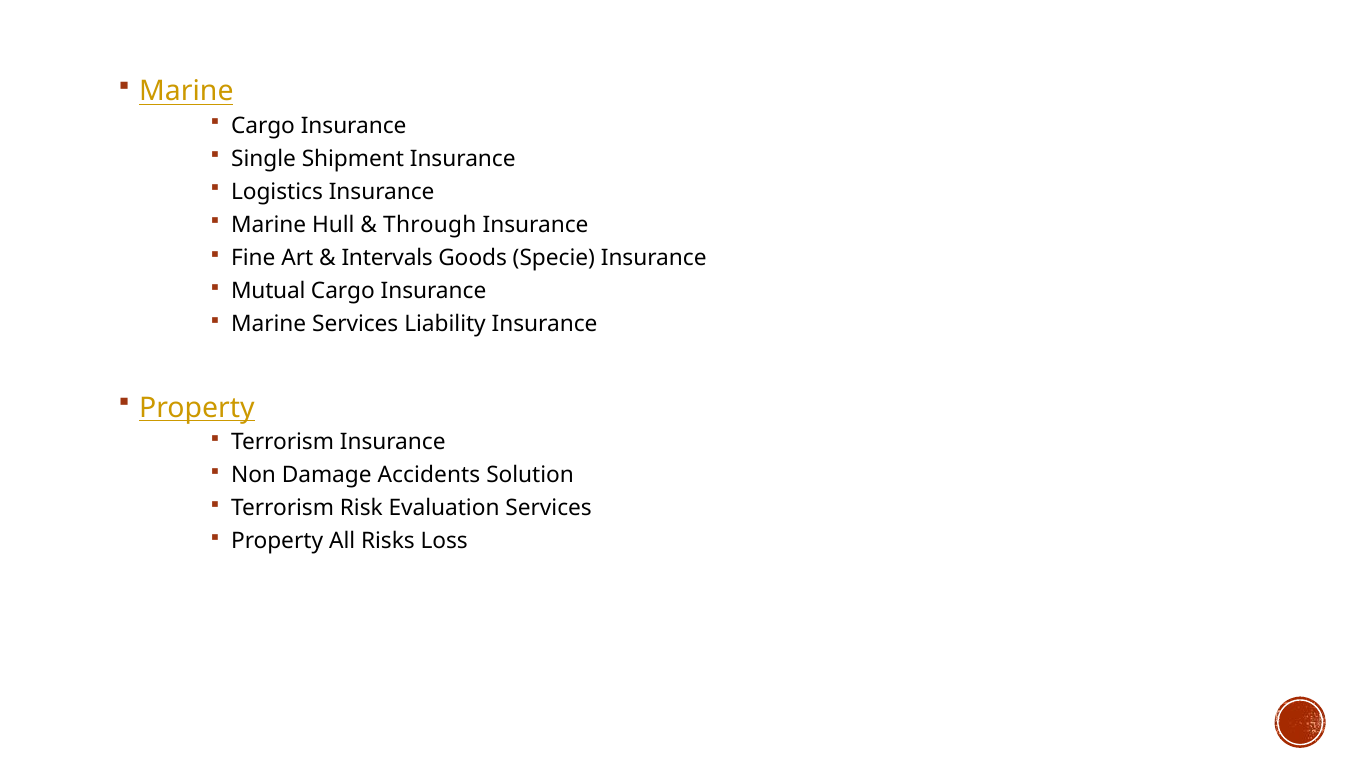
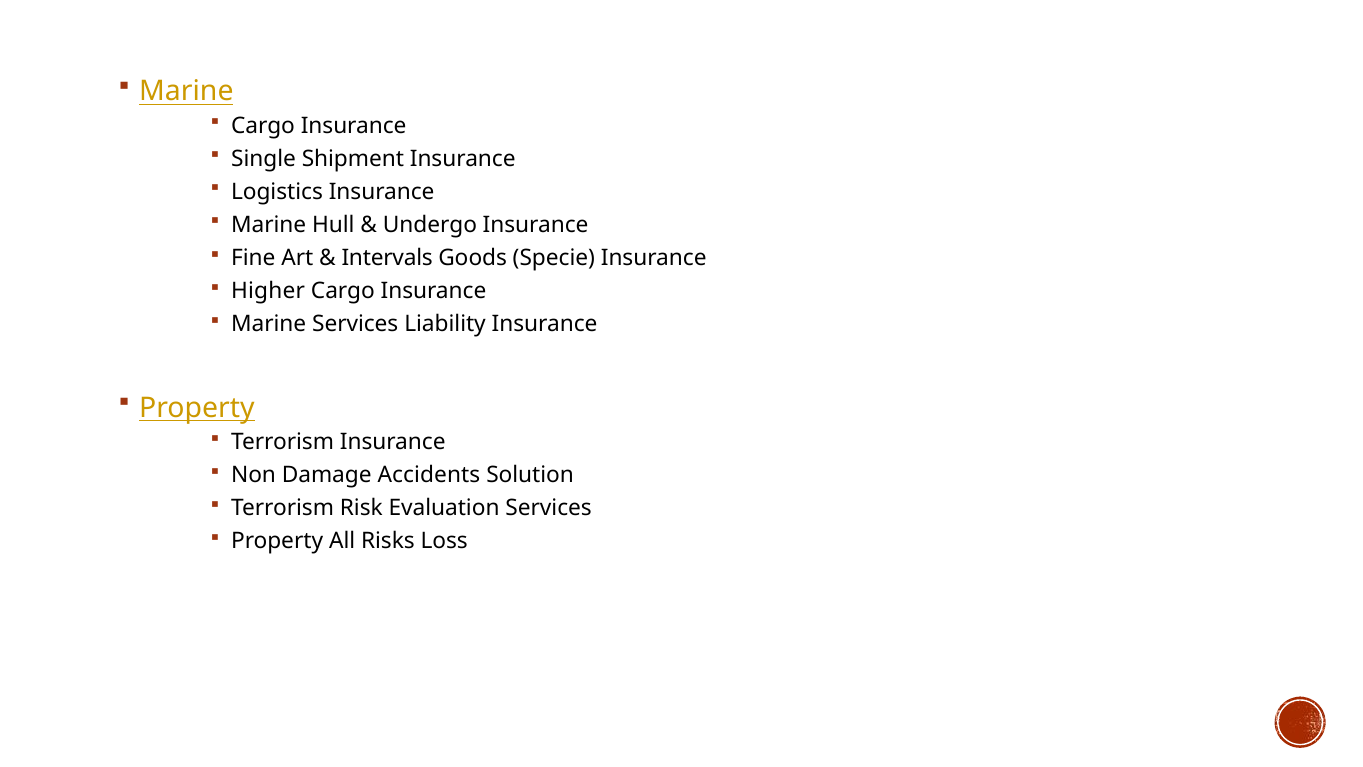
Through: Through -> Undergo (430, 225)
Mutual: Mutual -> Higher (268, 291)
